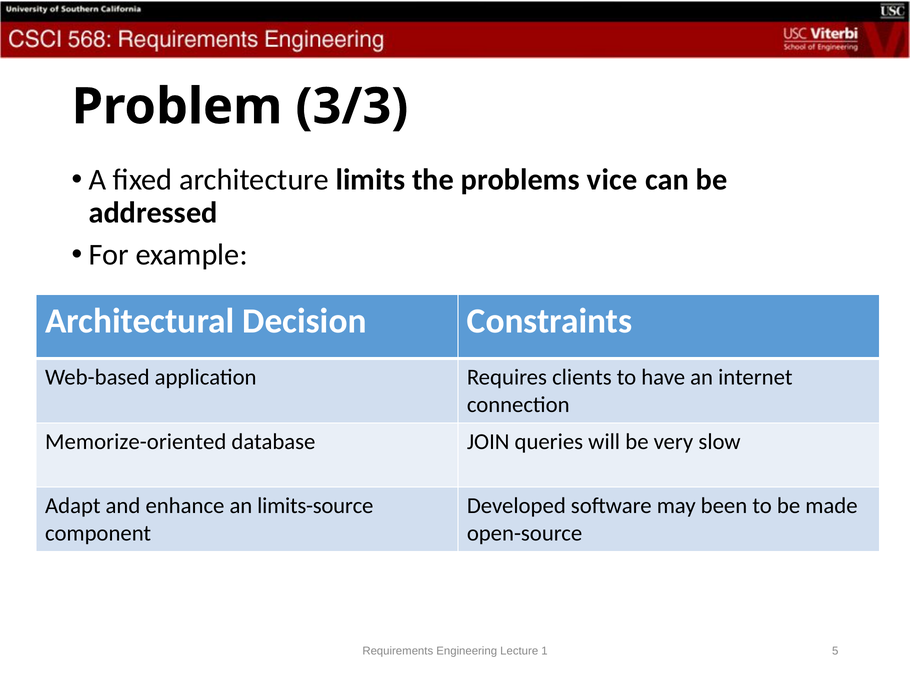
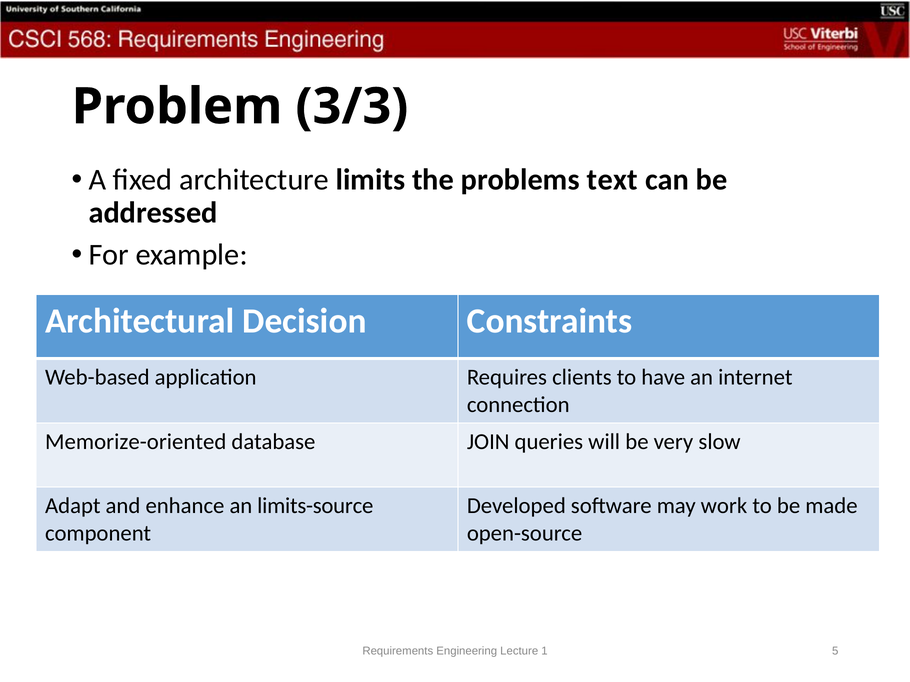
vice: vice -> text (612, 180)
been: been -> work (724, 506)
